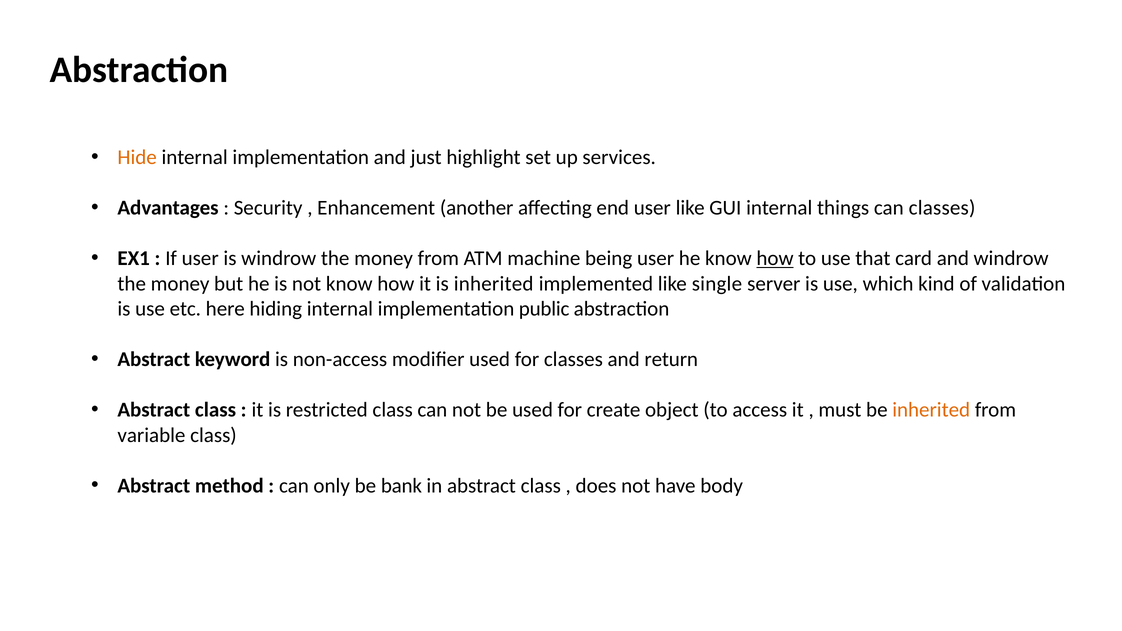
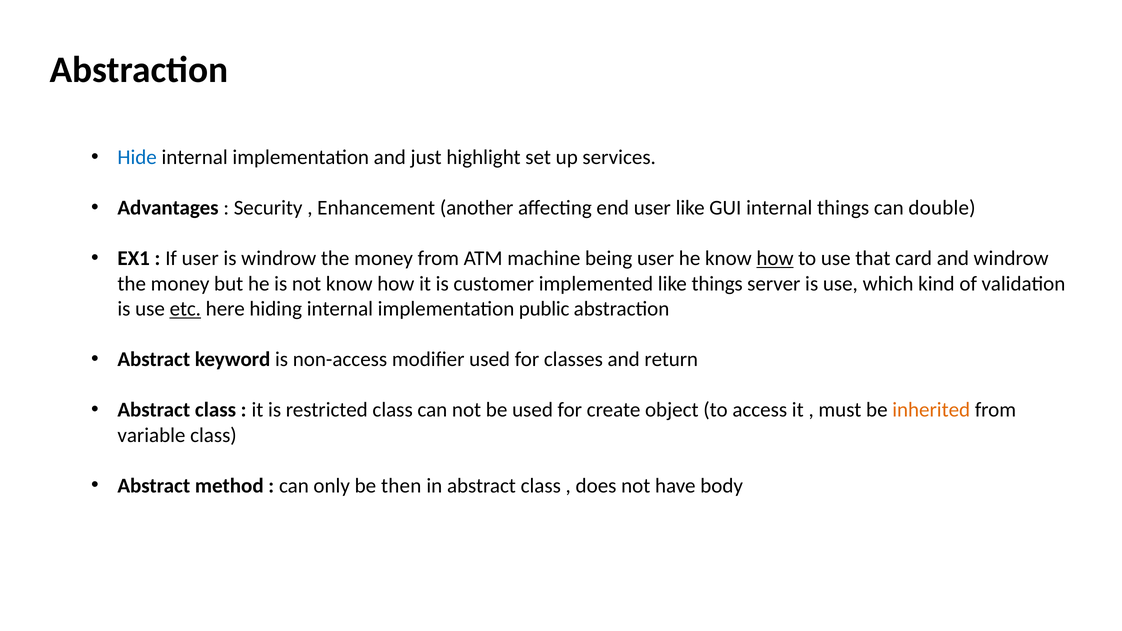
Hide colour: orange -> blue (137, 158)
can classes: classes -> double (942, 208)
is inherited: inherited -> customer (494, 284)
like single: single -> things (717, 284)
etc underline: none -> present (185, 309)
bank: bank -> then (401, 486)
